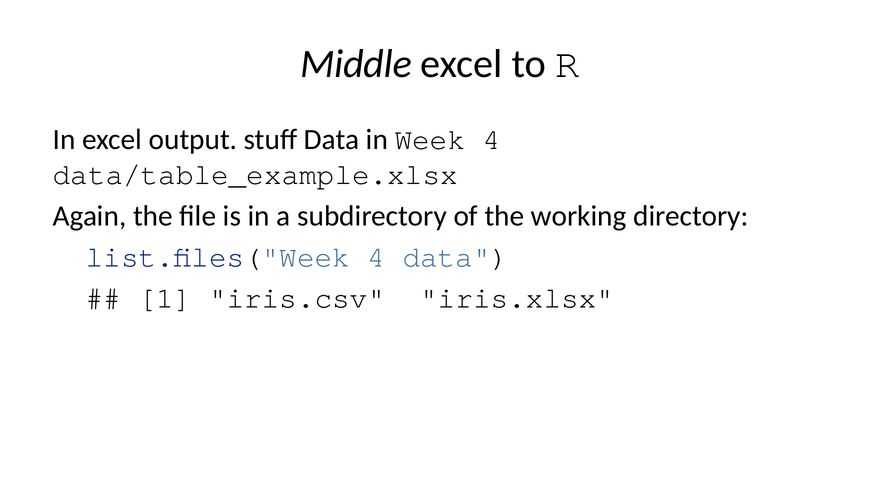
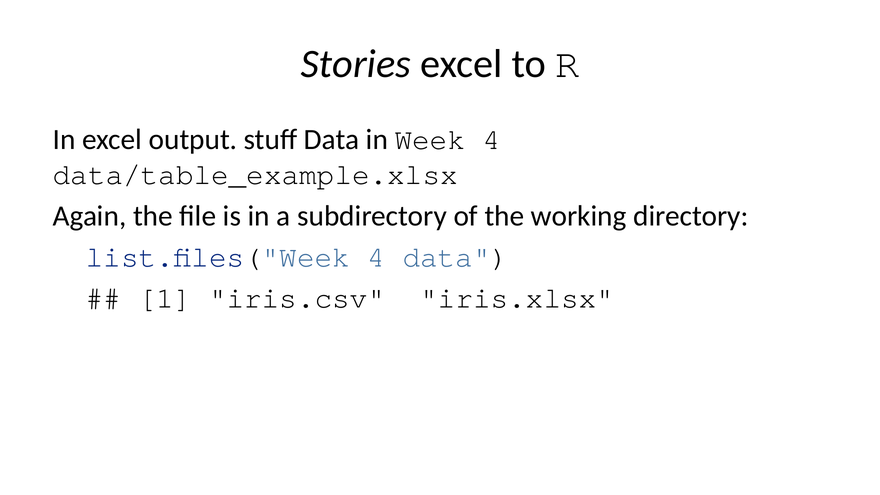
Middle: Middle -> Stories (356, 64)
